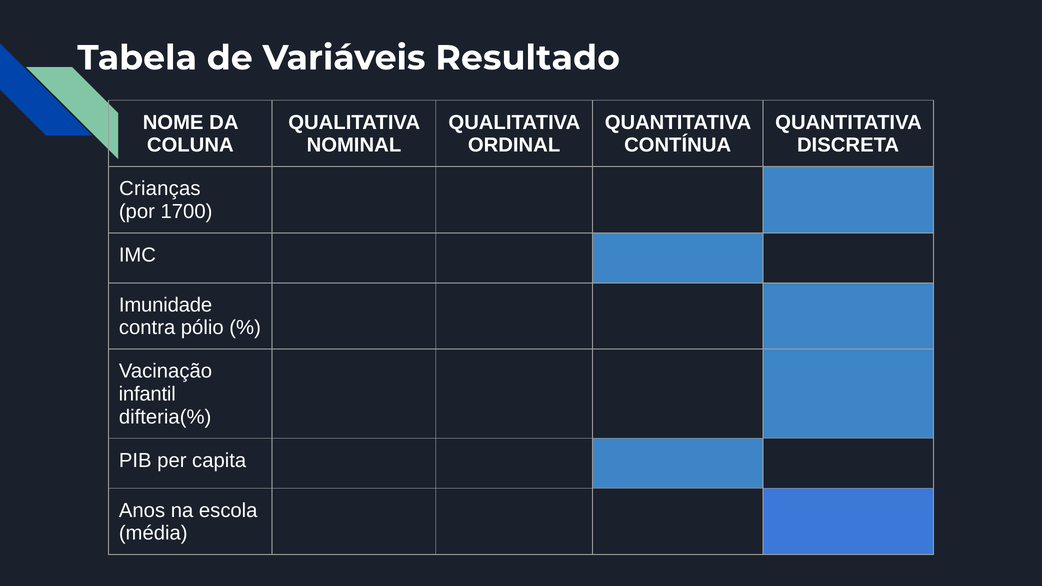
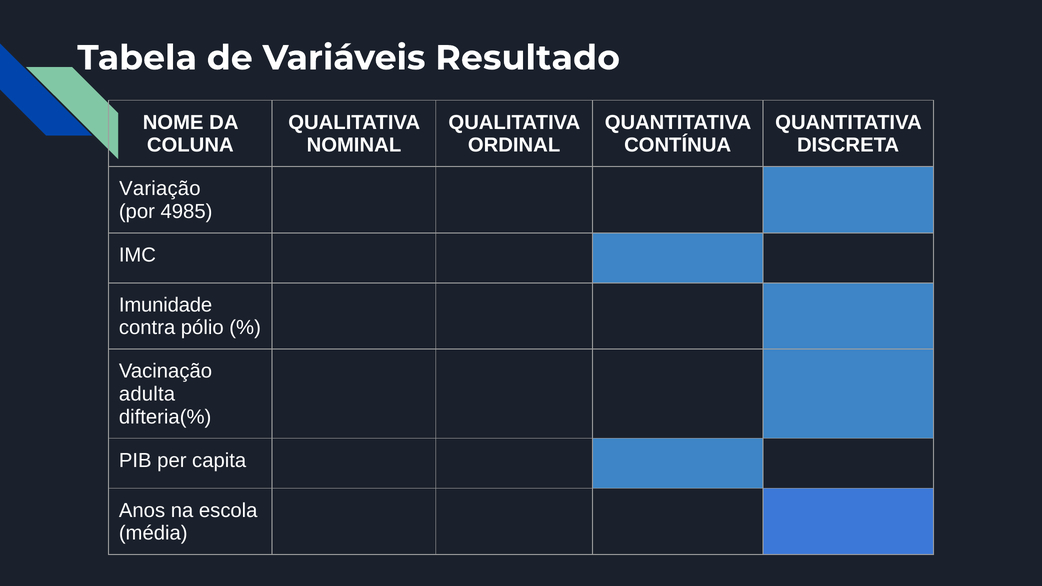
Crianças: Crianças -> Variação (160, 189)
1700: 1700 -> 4985 (186, 212)
infantil: infantil -> adulta (147, 394)
